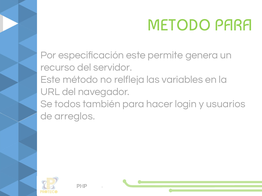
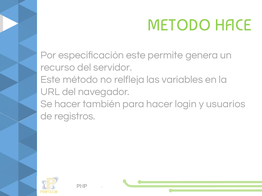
METODO PARA: PARA -> HACE (233, 25)
Se todos: todos -> hacer (68, 104)
arreglos: arreglos -> registros (75, 116)
